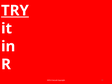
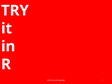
TRY underline: present -> none (15, 11)
